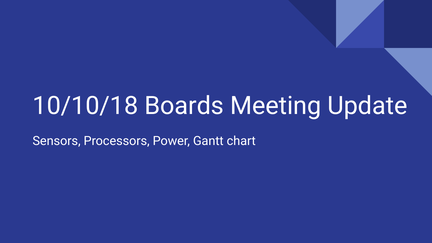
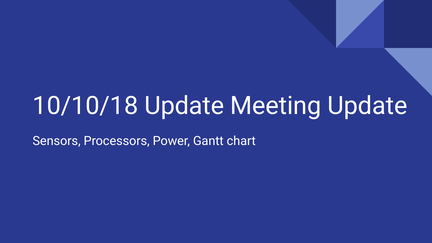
10/10/18 Boards: Boards -> Update (184, 106)
